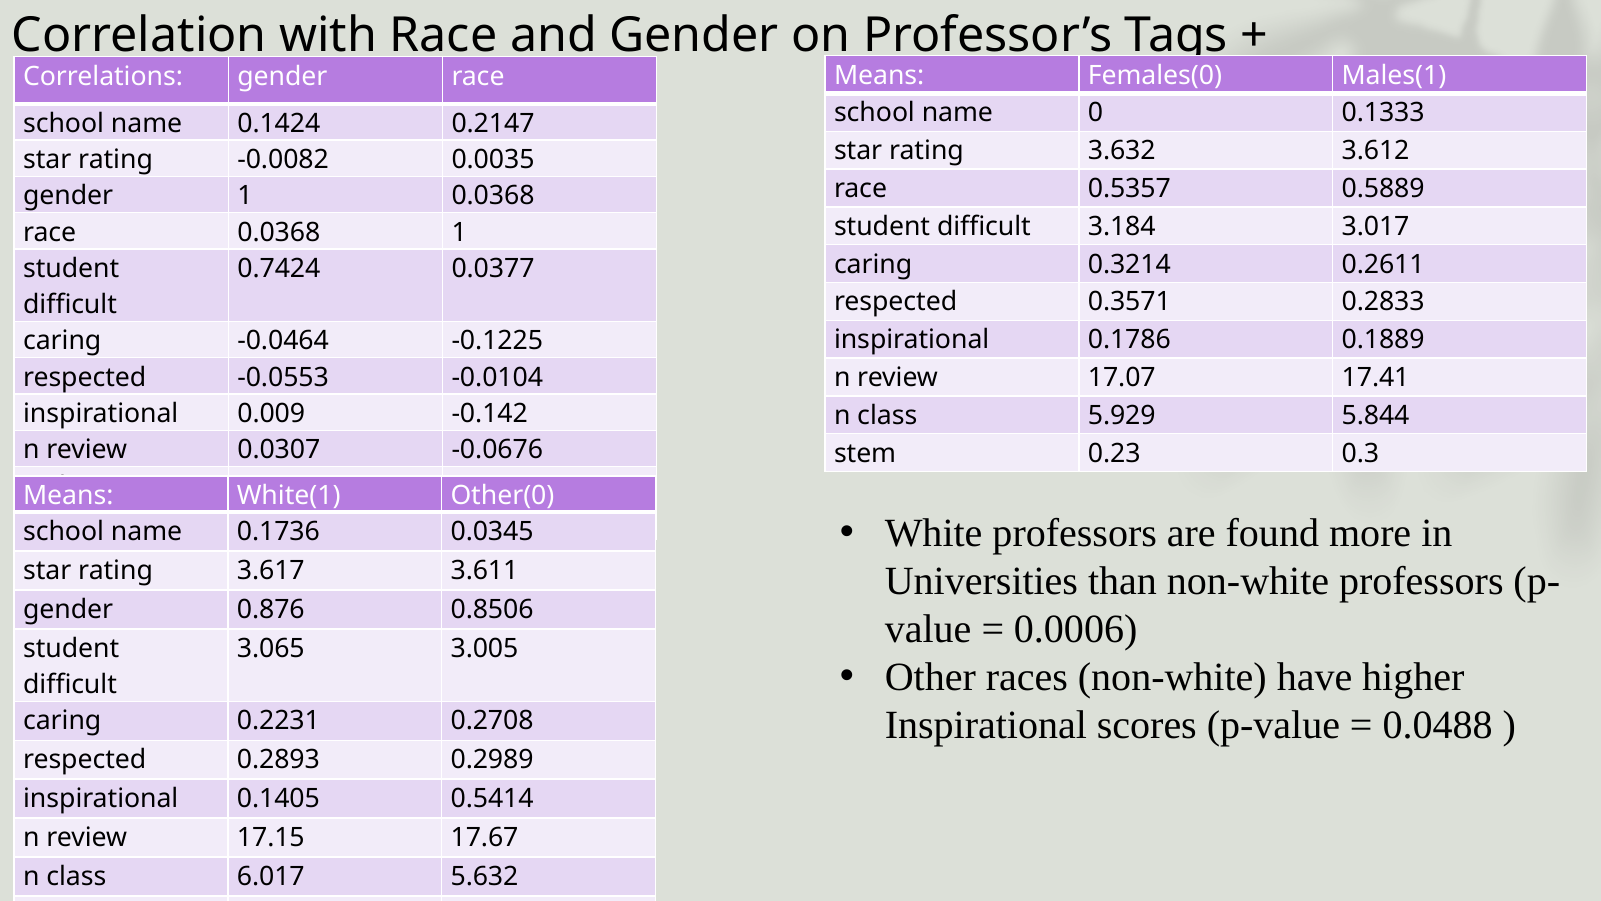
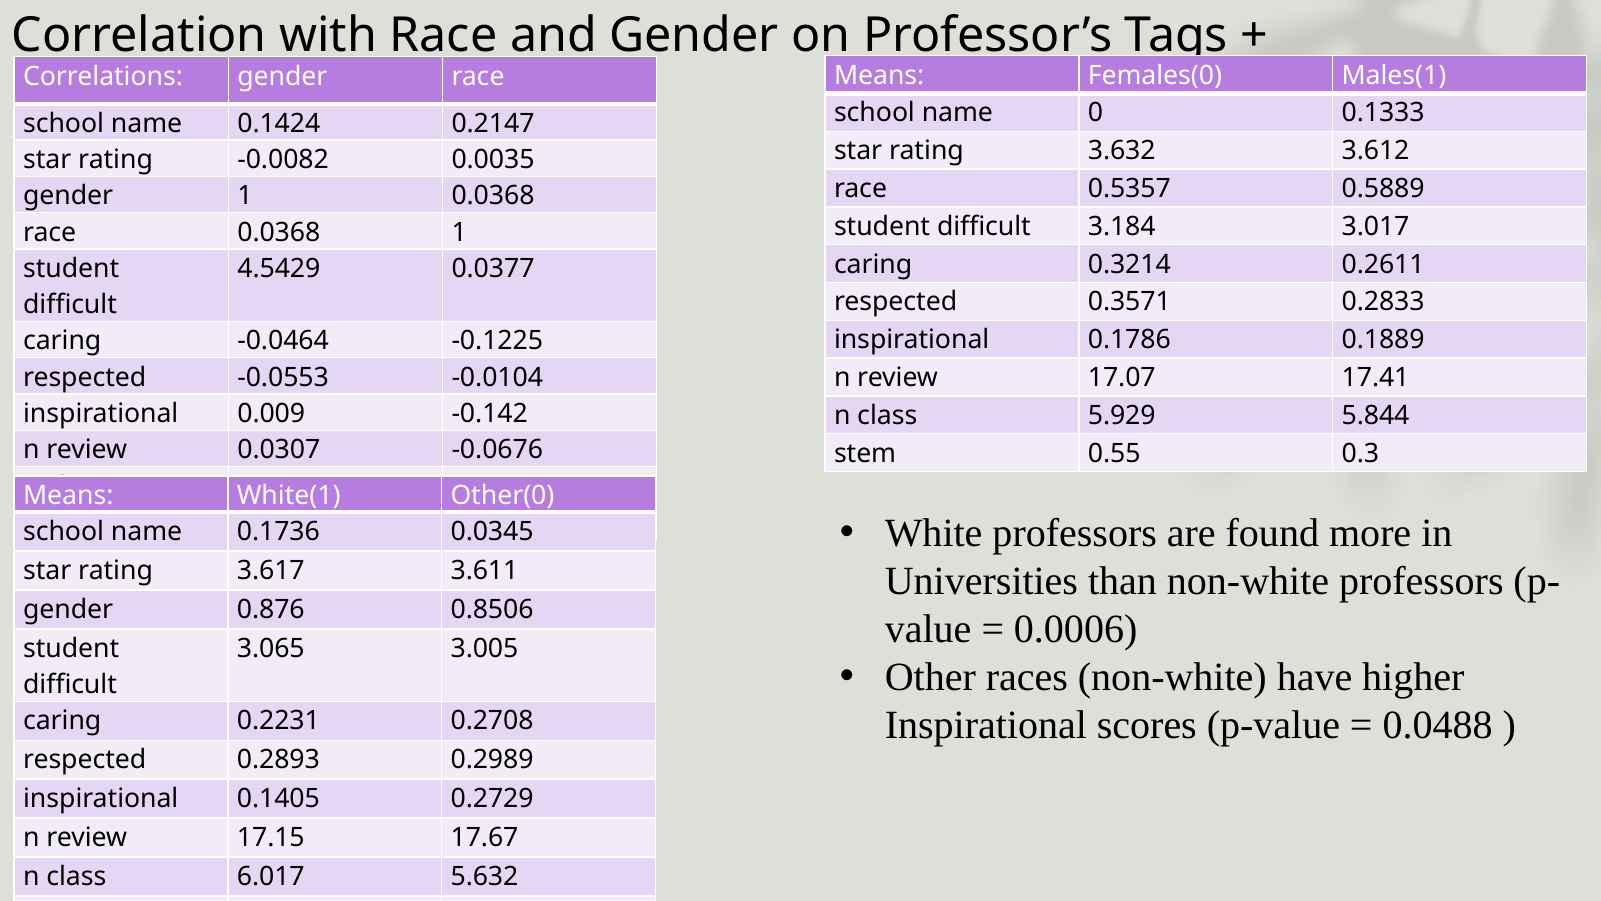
0.7424: 0.7424 -> 4.5429 (279, 268)
0.23: 0.23 -> 0.55 (1114, 453)
0.5414: 0.5414 -> 0.2729 (492, 798)
